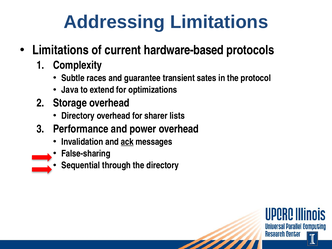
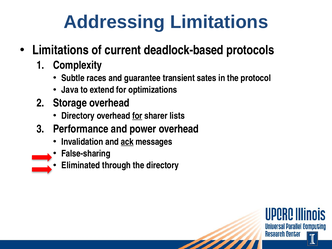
hardware-based: hardware-based -> deadlock-based (184, 50)
for underline: none -> present (137, 116)
Sequential: Sequential -> Eliminated (81, 165)
